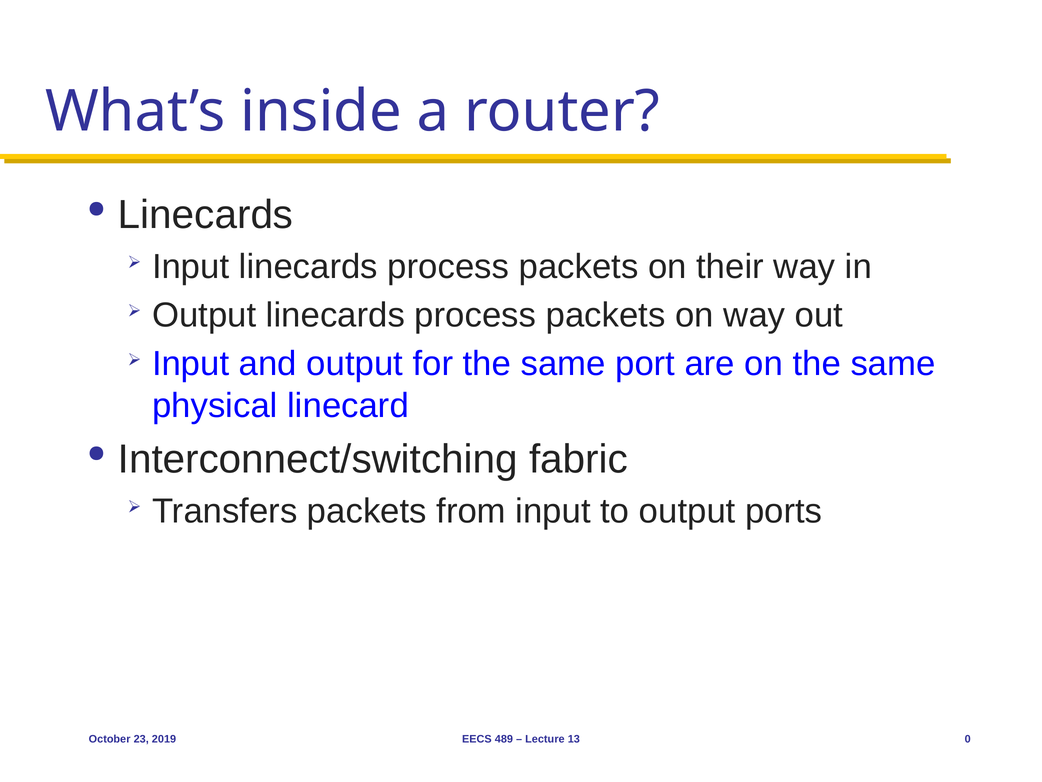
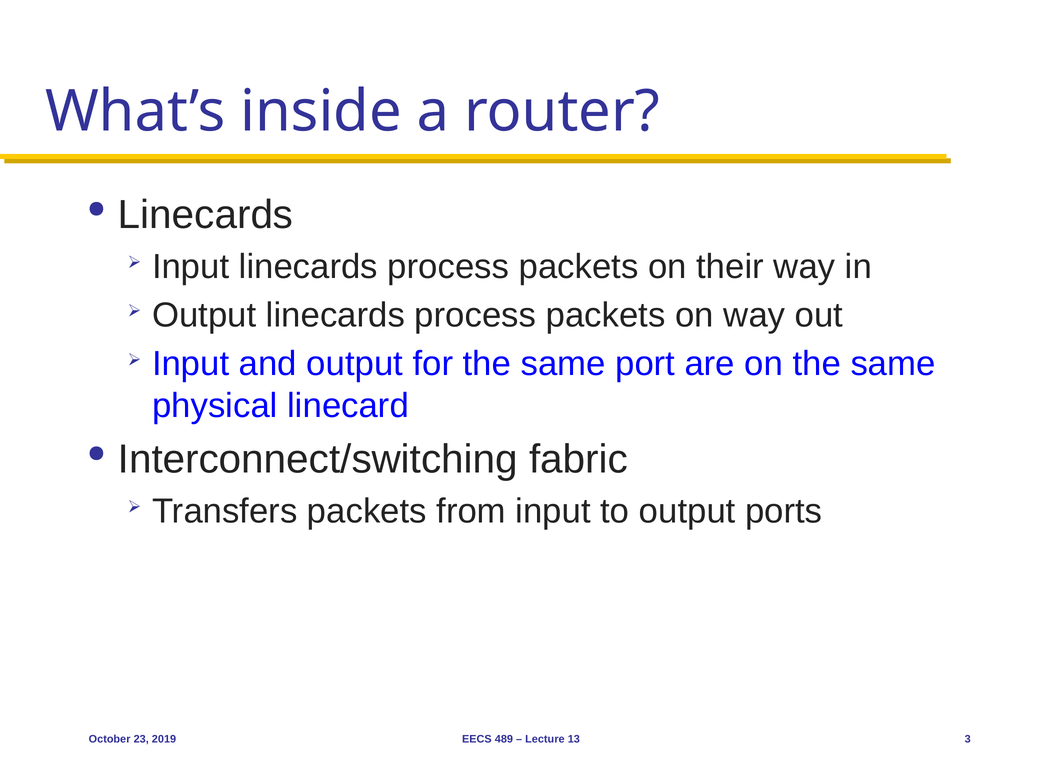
0: 0 -> 3 (968, 739)
